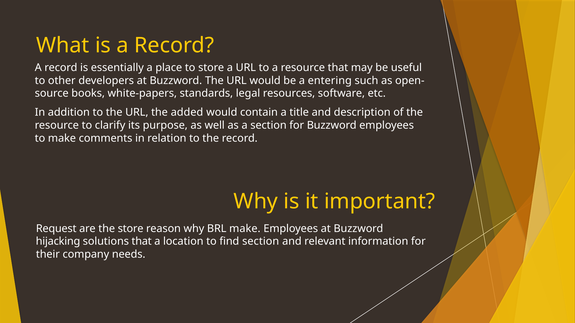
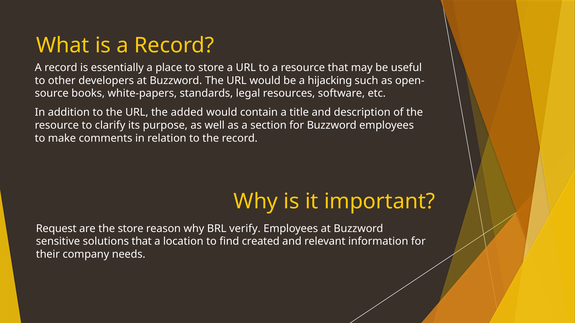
entering: entering -> hijacking (330, 81)
BRL make: make -> verify (245, 229)
hijacking: hijacking -> sensitive (58, 242)
find section: section -> created (261, 242)
